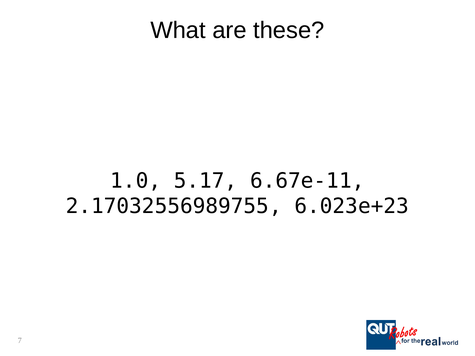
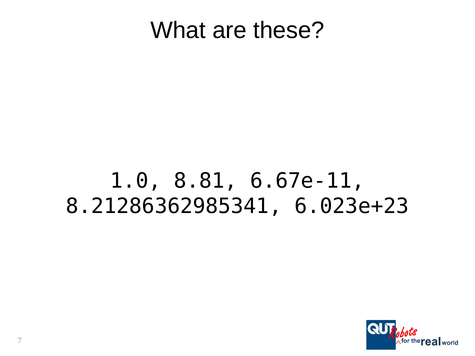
5.17: 5.17 -> 8.81 (206, 181)
2.17032556989755: 2.17032556989755 -> 8.21286362985341 (174, 206)
